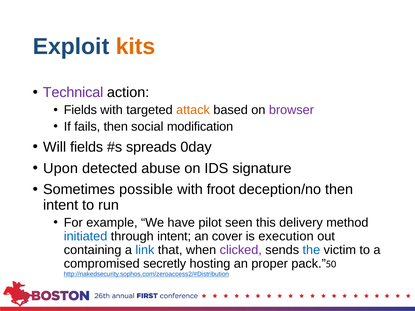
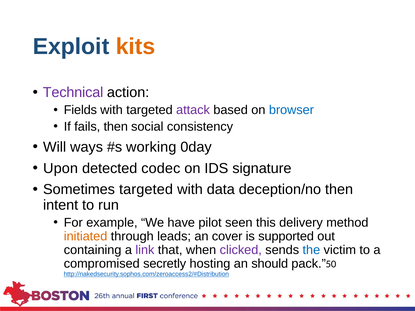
attack colour: orange -> purple (193, 110)
browser colour: purple -> blue (291, 110)
modification: modification -> consistency (200, 127)
Will fields: fields -> ways (87, 147)
spreads: spreads -> working (151, 147)
abuse: abuse -> codec (161, 168)
Sometimes possible: possible -> targeted (146, 190)
froot: froot -> data (221, 190)
initiated colour: blue -> orange (86, 236)
through intent: intent -> leads (174, 236)
execution: execution -> supported (286, 236)
link colour: blue -> purple (145, 250)
proper: proper -> should (270, 264)
